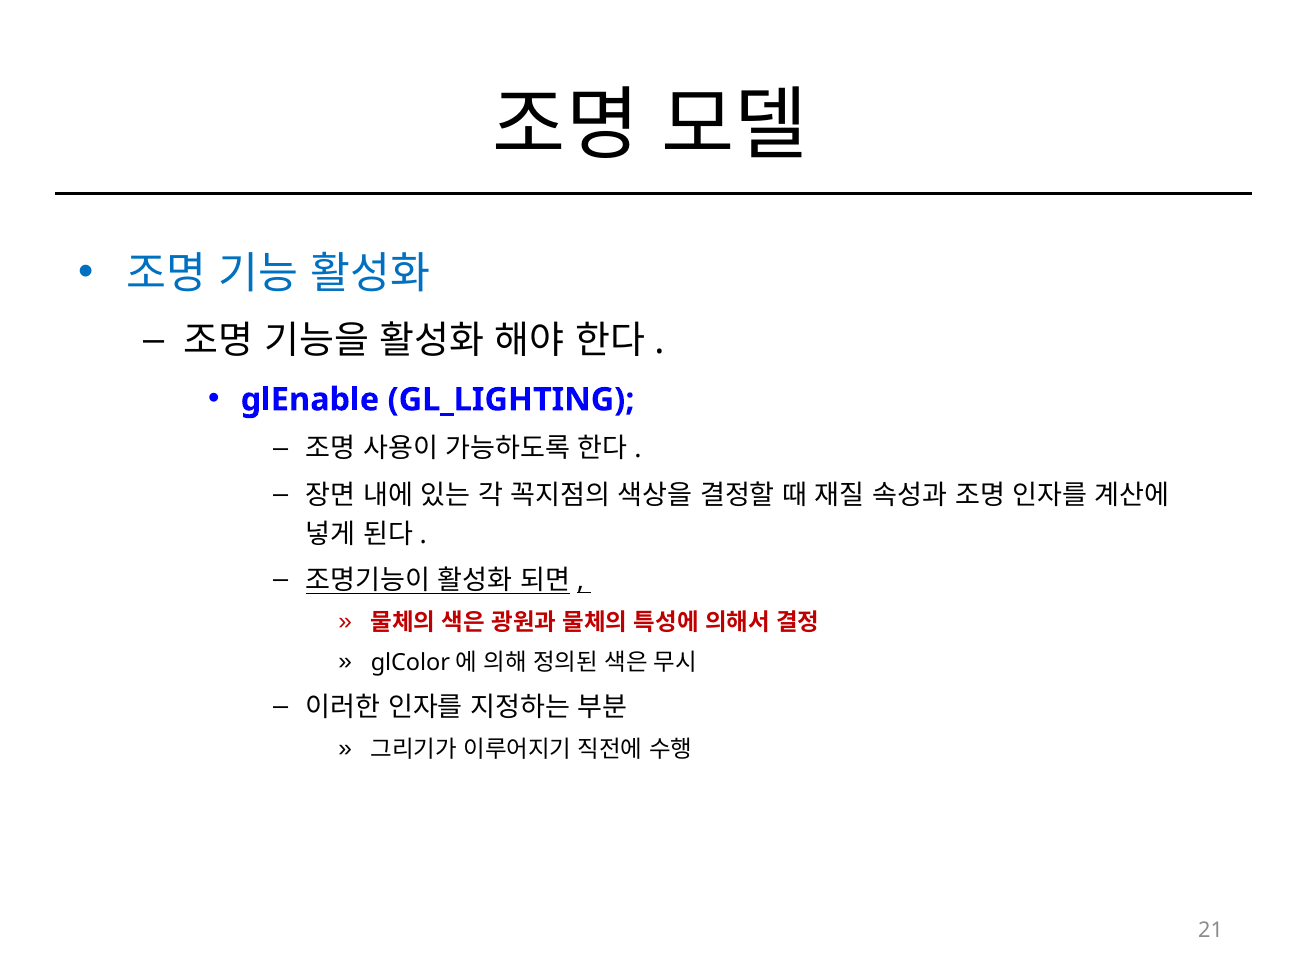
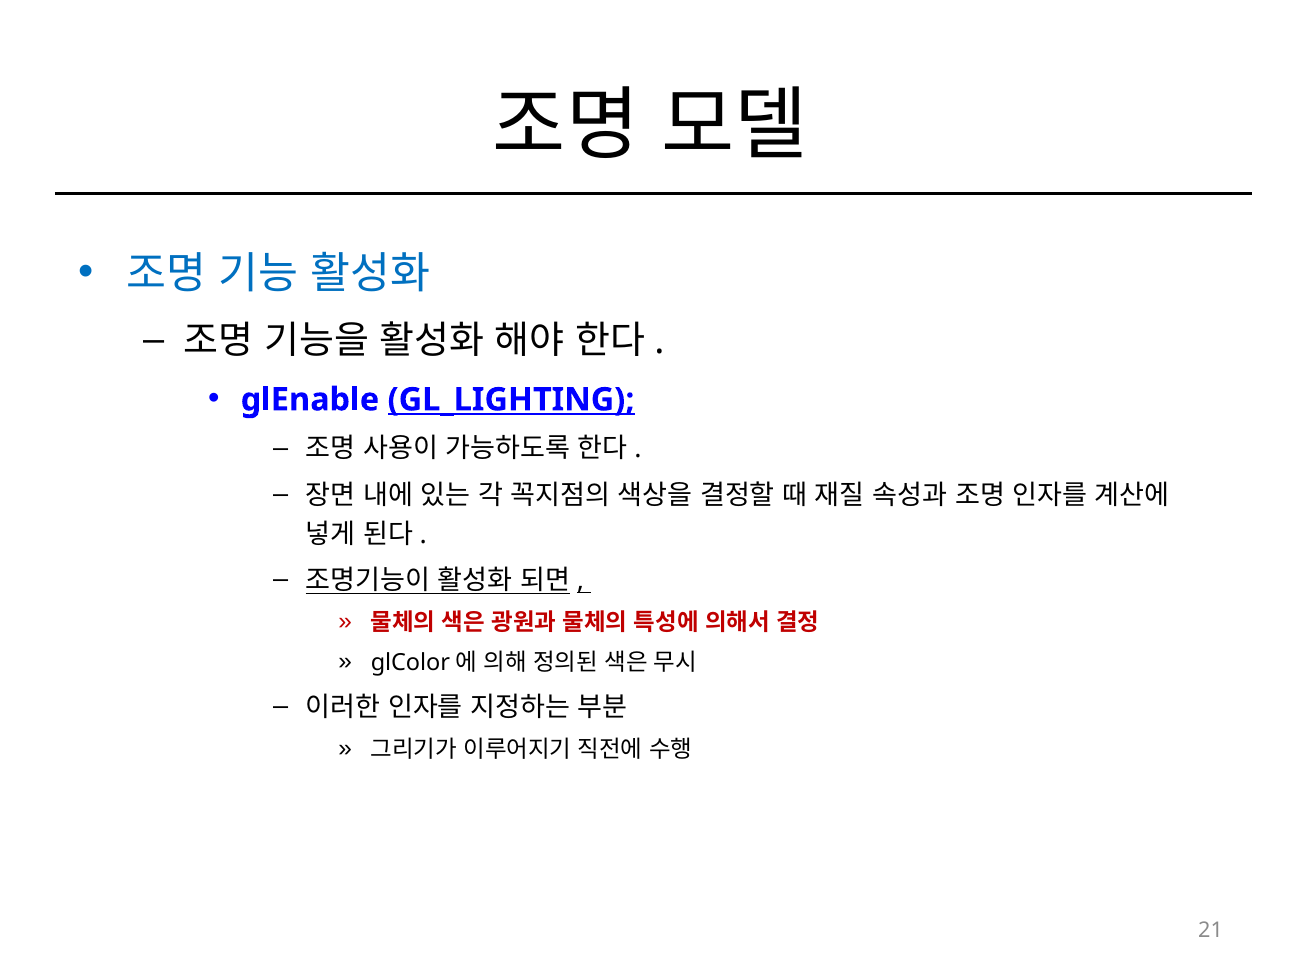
GL_LIGHTING underline: none -> present (511, 400)
